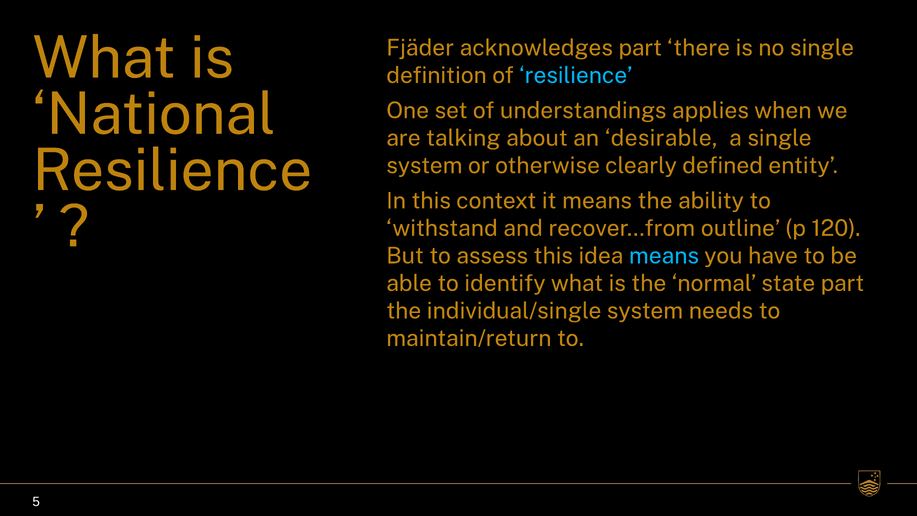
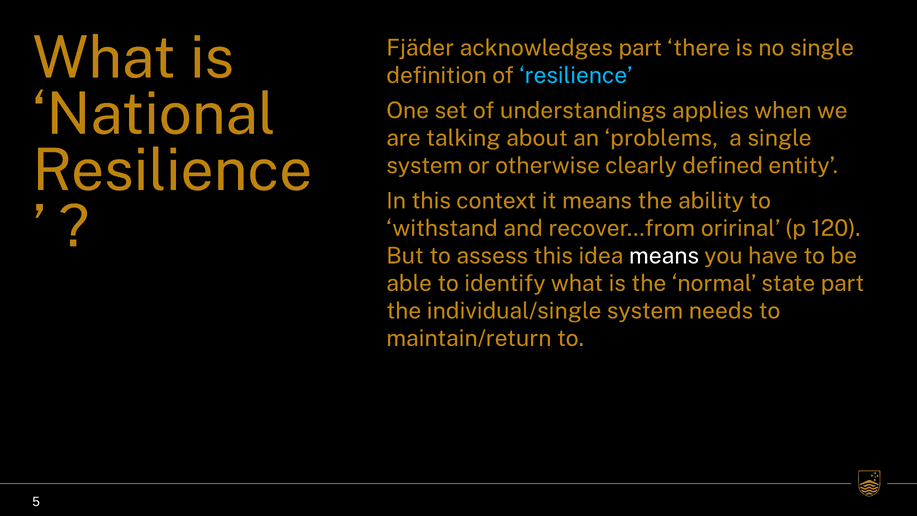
desirable: desirable -> problems (661, 138)
outline: outline -> oririnal (741, 228)
means colour: light blue -> white (664, 256)
